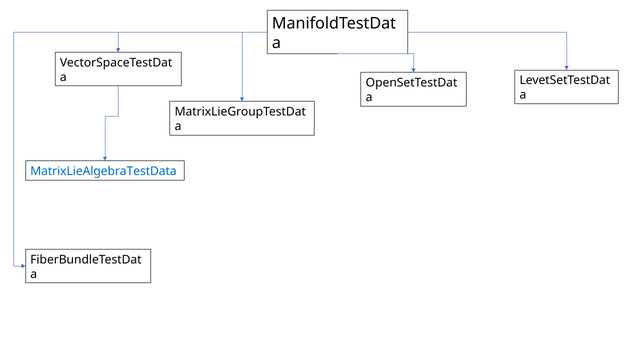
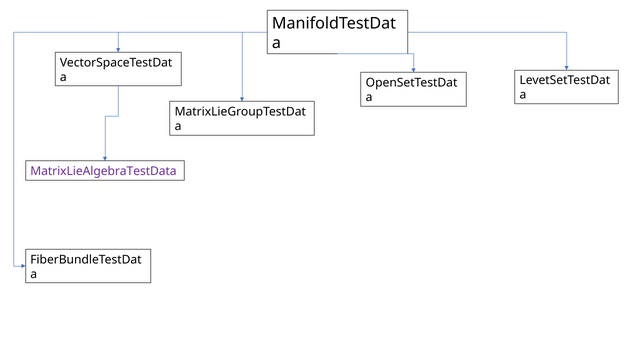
MatrixLieAlgebraTestData colour: blue -> purple (103, 171)
